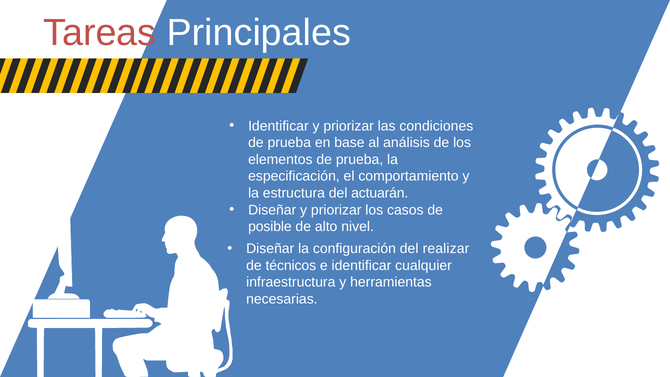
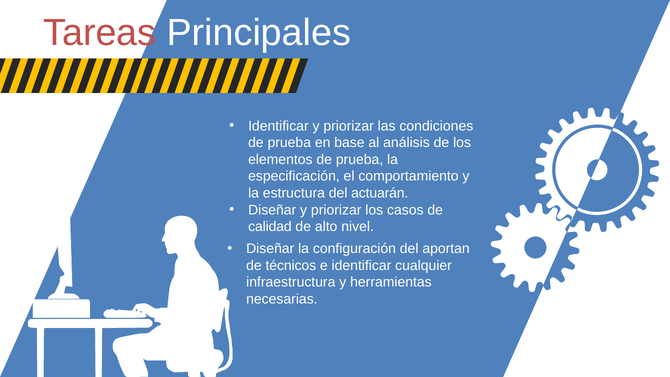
posible: posible -> calidad (270, 227)
realizar: realizar -> aportan (446, 249)
